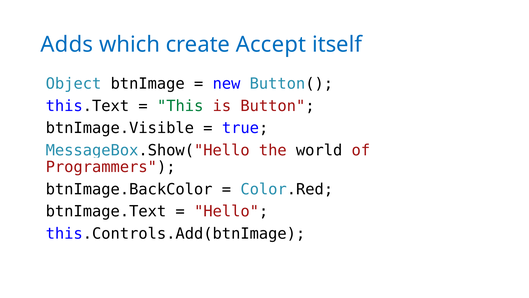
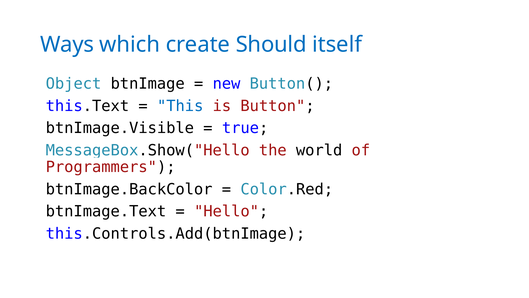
Adds: Adds -> Ways (67, 44)
Accept: Accept -> Should (271, 44)
This colour: green -> blue (180, 106)
